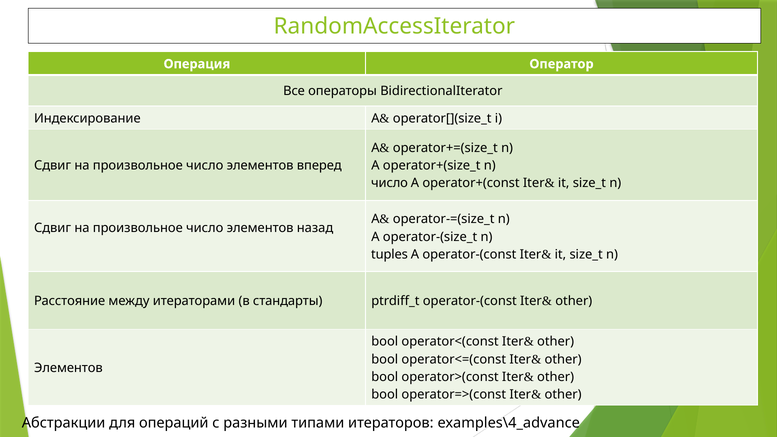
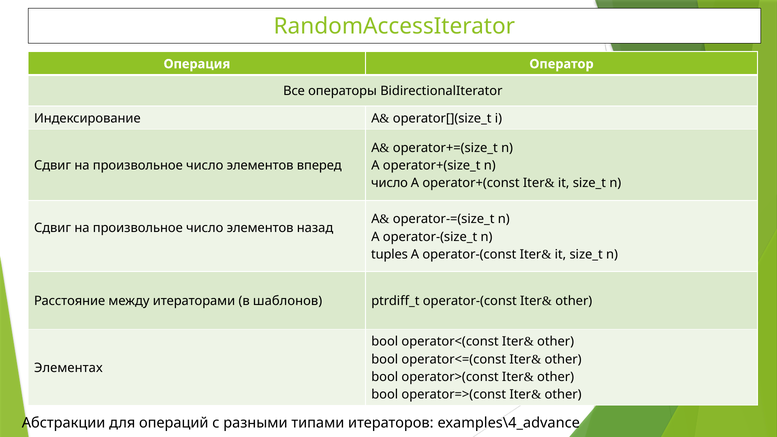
стандарты: стандарты -> шаблонов (288, 301)
Элементов: Элементов -> Элементах (68, 368)
